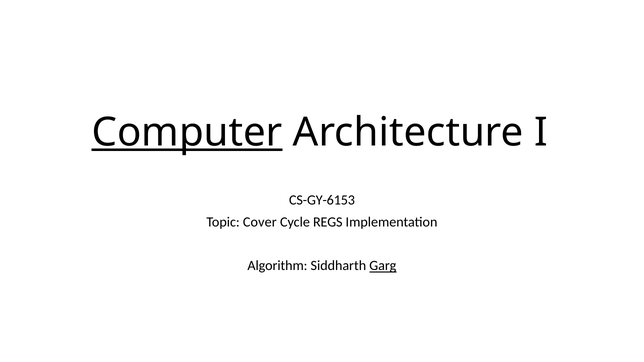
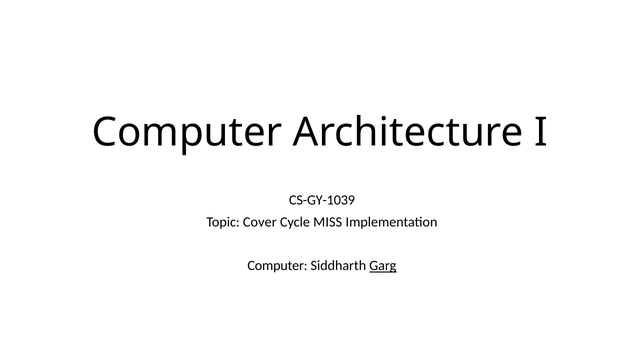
Computer underline: present -> none (187, 133)
CS-GY-6153: CS-GY-6153 -> CS-GY-1039 (322, 200)
REGS: REGS -> MISS (328, 222)
Algorithm: Algorithm -> Computer (278, 266)
